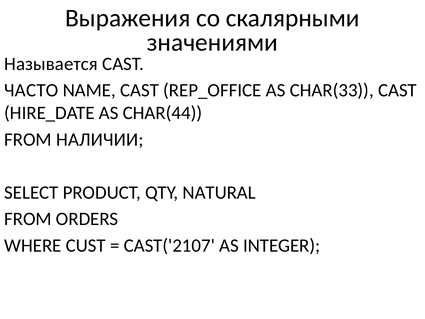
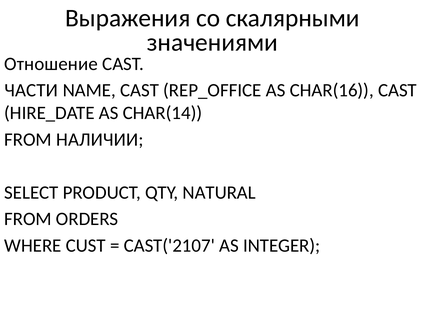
Называется: Называется -> Отношение (51, 64)
ЧАСТО: ЧАСТО -> ЧАСТИ (31, 90)
CHAR(33: CHAR(33 -> CHAR(16 (332, 90)
CHAR(44: CHAR(44 -> CHAR(14 (162, 113)
